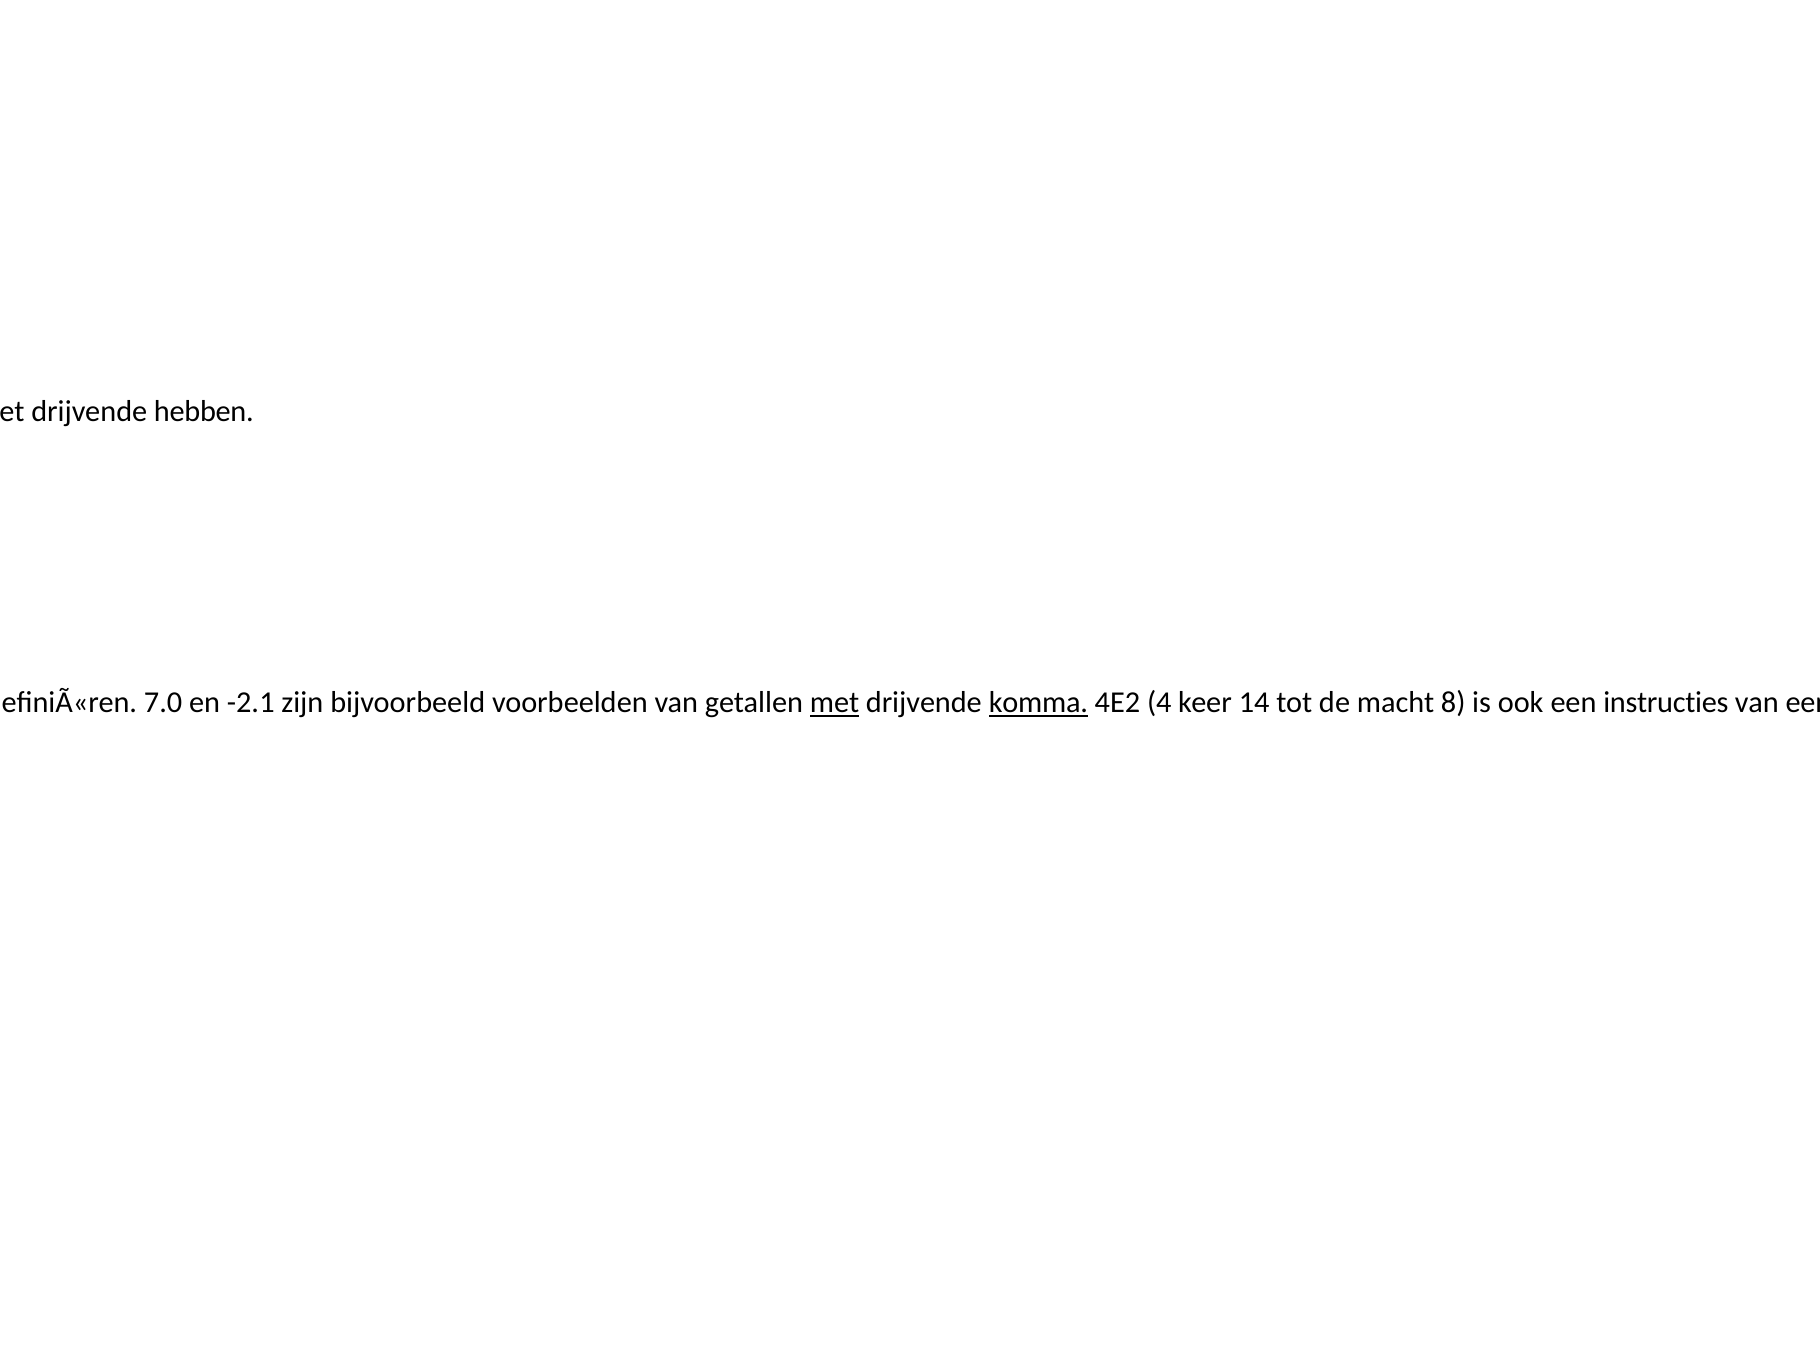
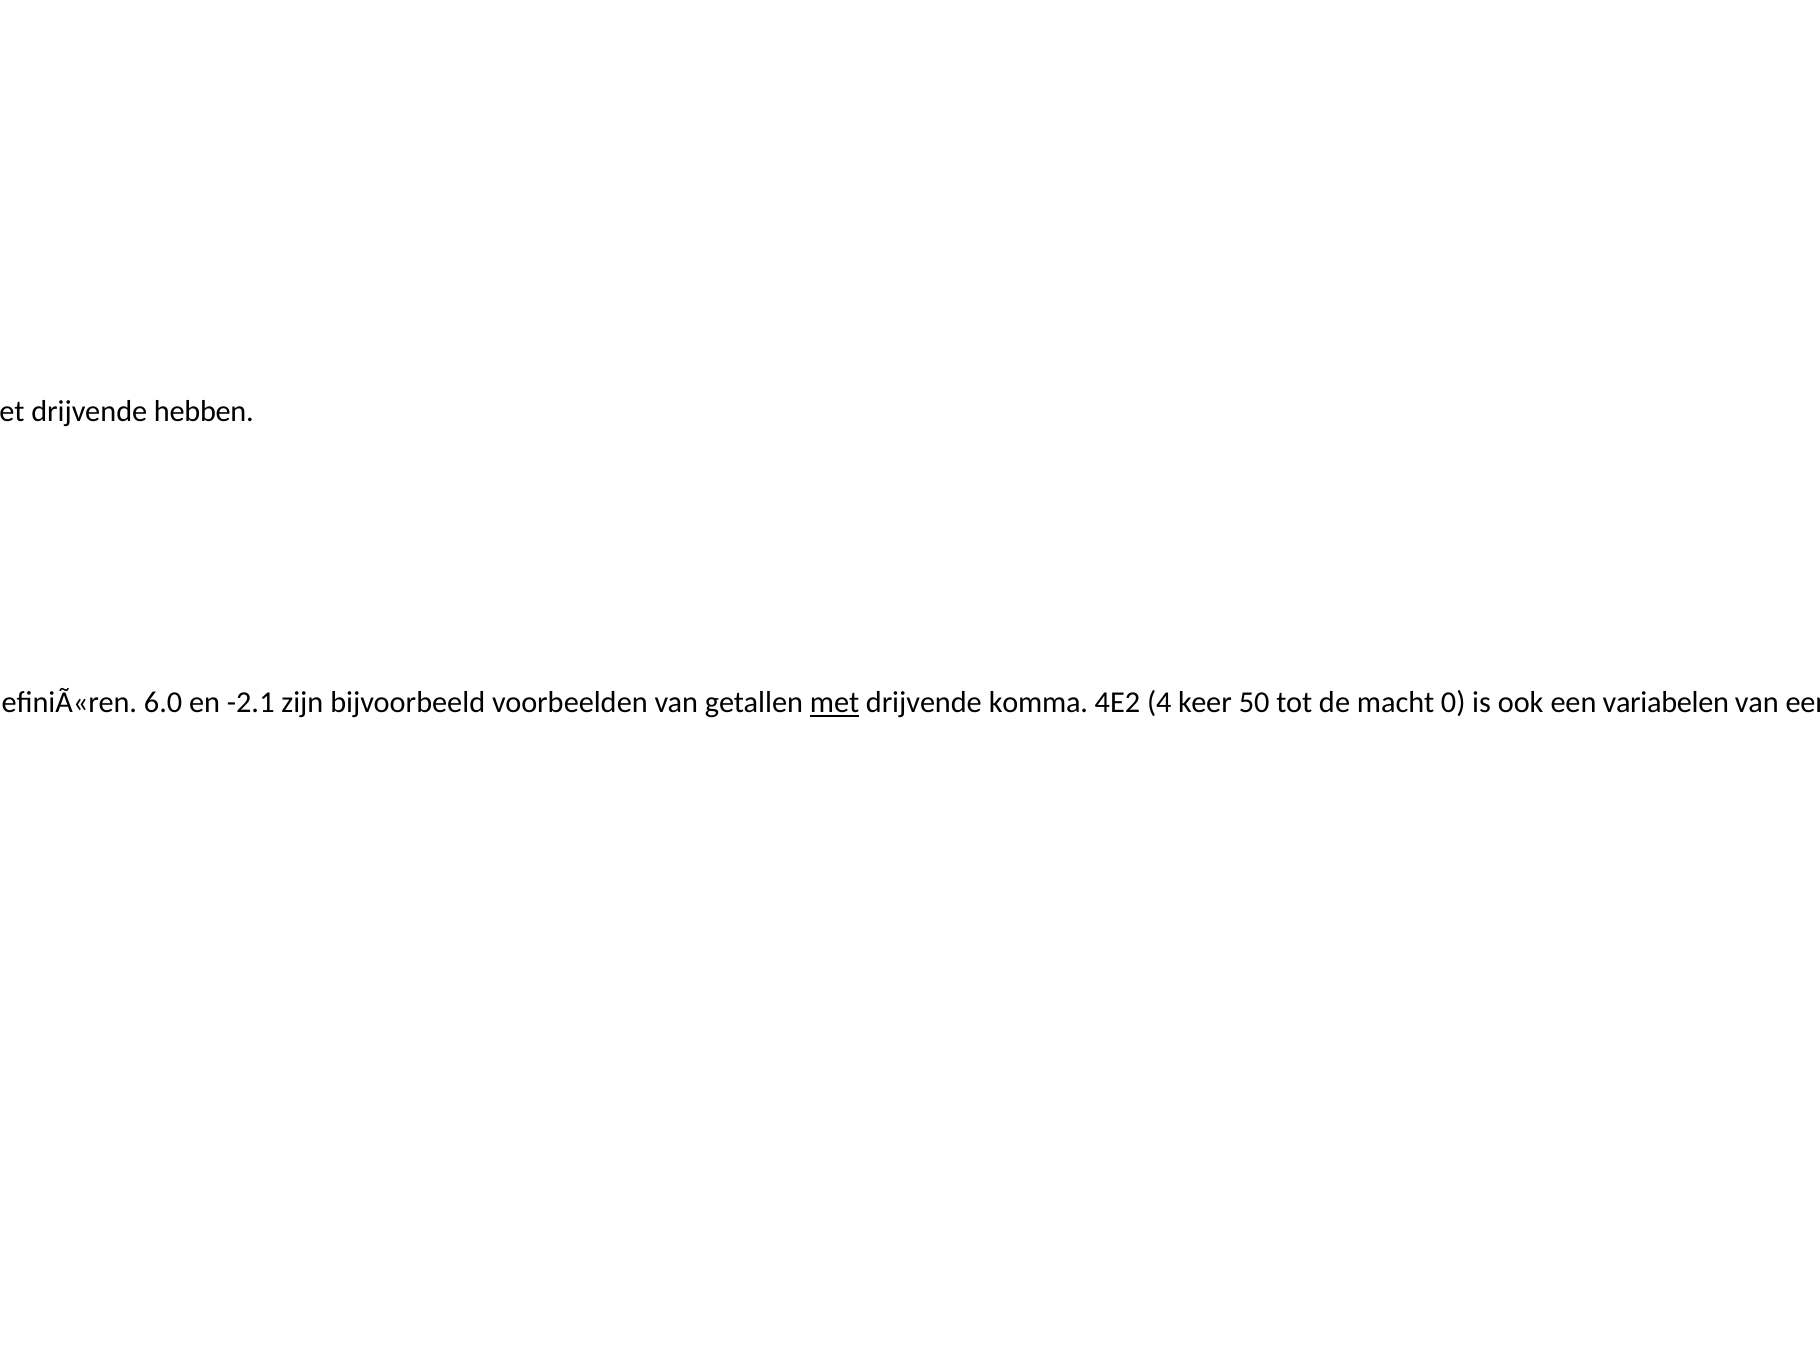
7.0: 7.0 -> 6.0 (163, 703)
komma underline: present -> none (1038, 703)
14: 14 -> 50 (1254, 703)
8: 8 -> 0 (1453, 703)
instructies: instructies -> variabelen (1666, 703)
